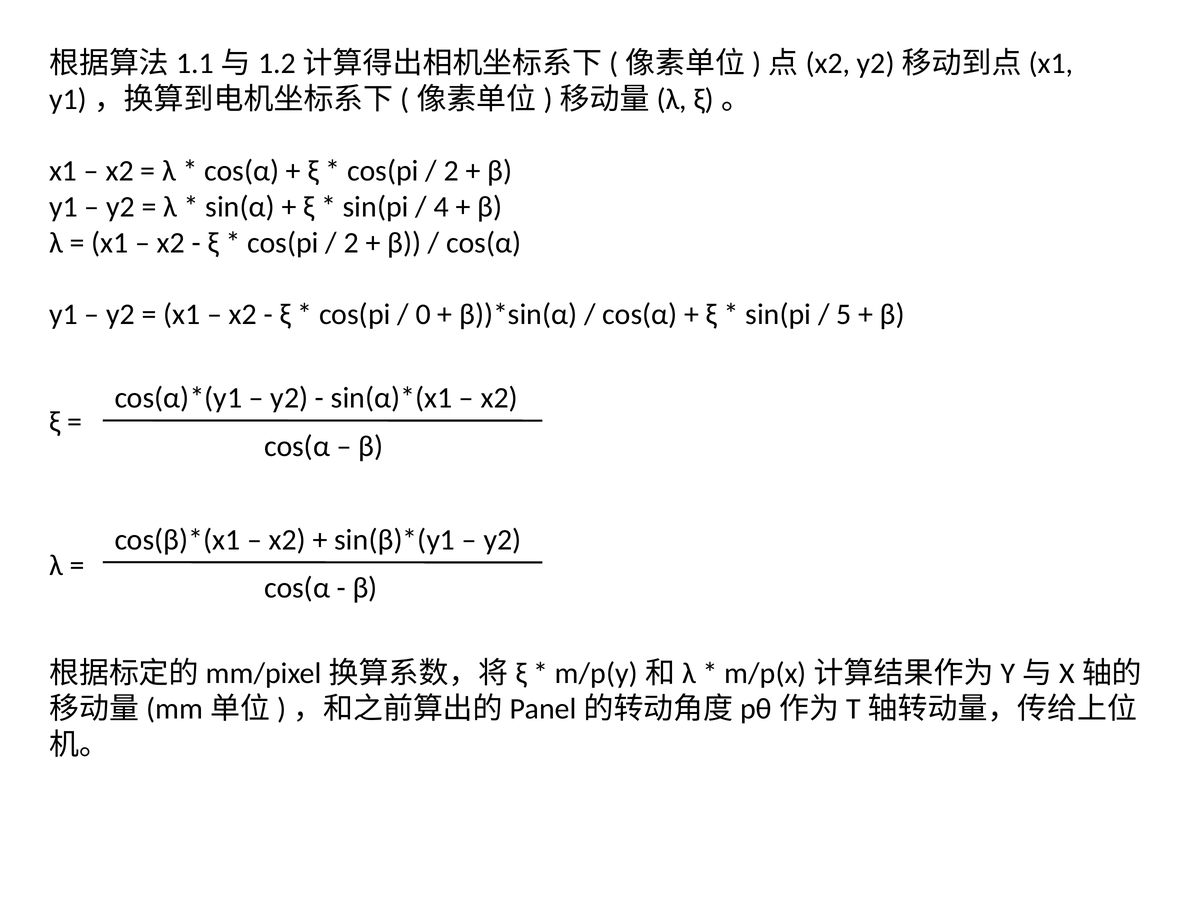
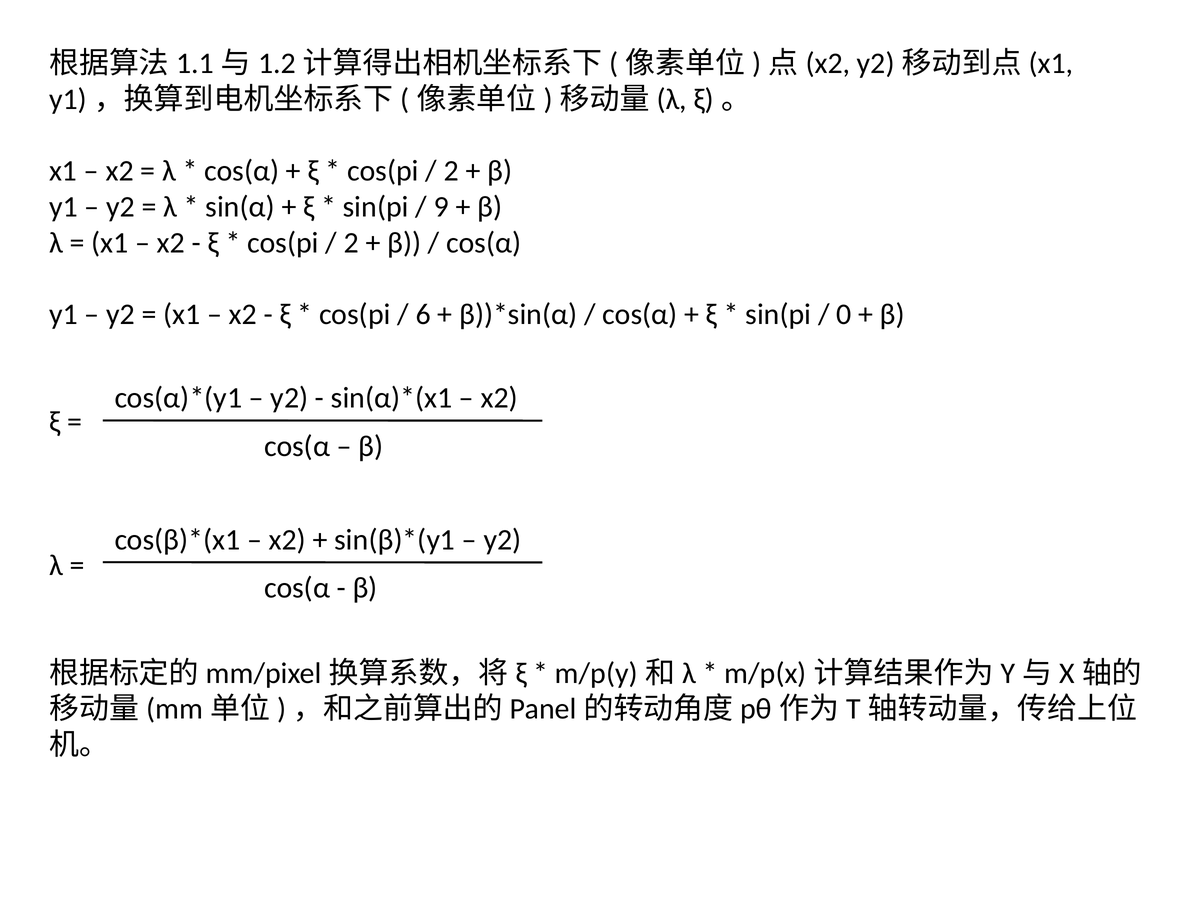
4: 4 -> 9 (441, 207)
0: 0 -> 6 (423, 315)
5: 5 -> 0 (844, 315)
